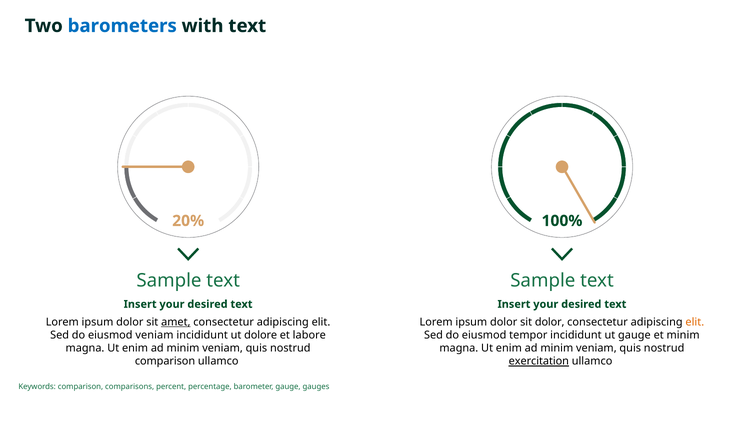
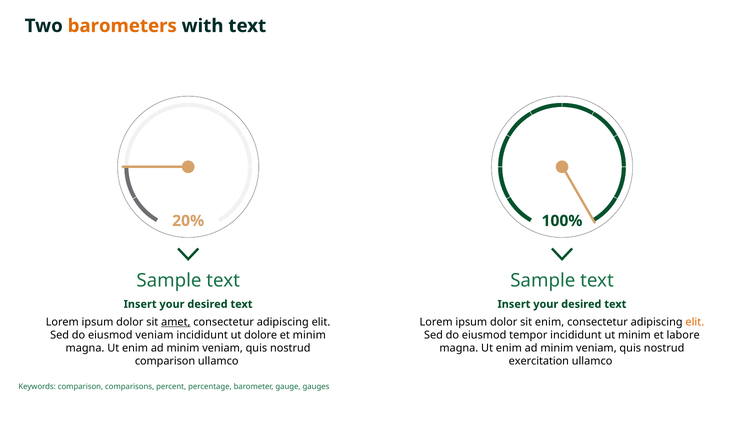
barometers colour: blue -> orange (122, 26)
sit dolor: dolor -> enim (550, 322)
et labore: labore -> minim (309, 335)
ut gauge: gauge -> minim (634, 335)
et minim: minim -> labore (683, 335)
exercitation underline: present -> none (539, 361)
